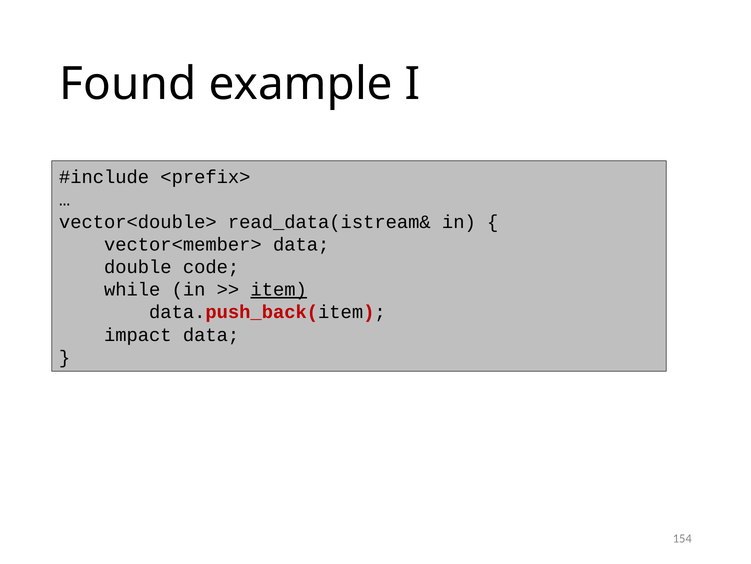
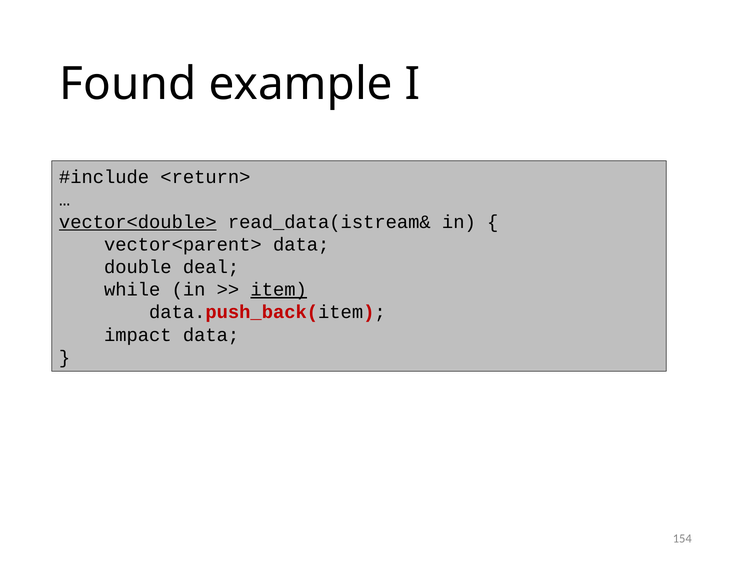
<prefix>: <prefix> -> <return> (205, 177)
vector<double> underline: none -> present (138, 222)
vector<member>: vector<member> -> vector<parent> (183, 244)
code: code -> deal (211, 267)
